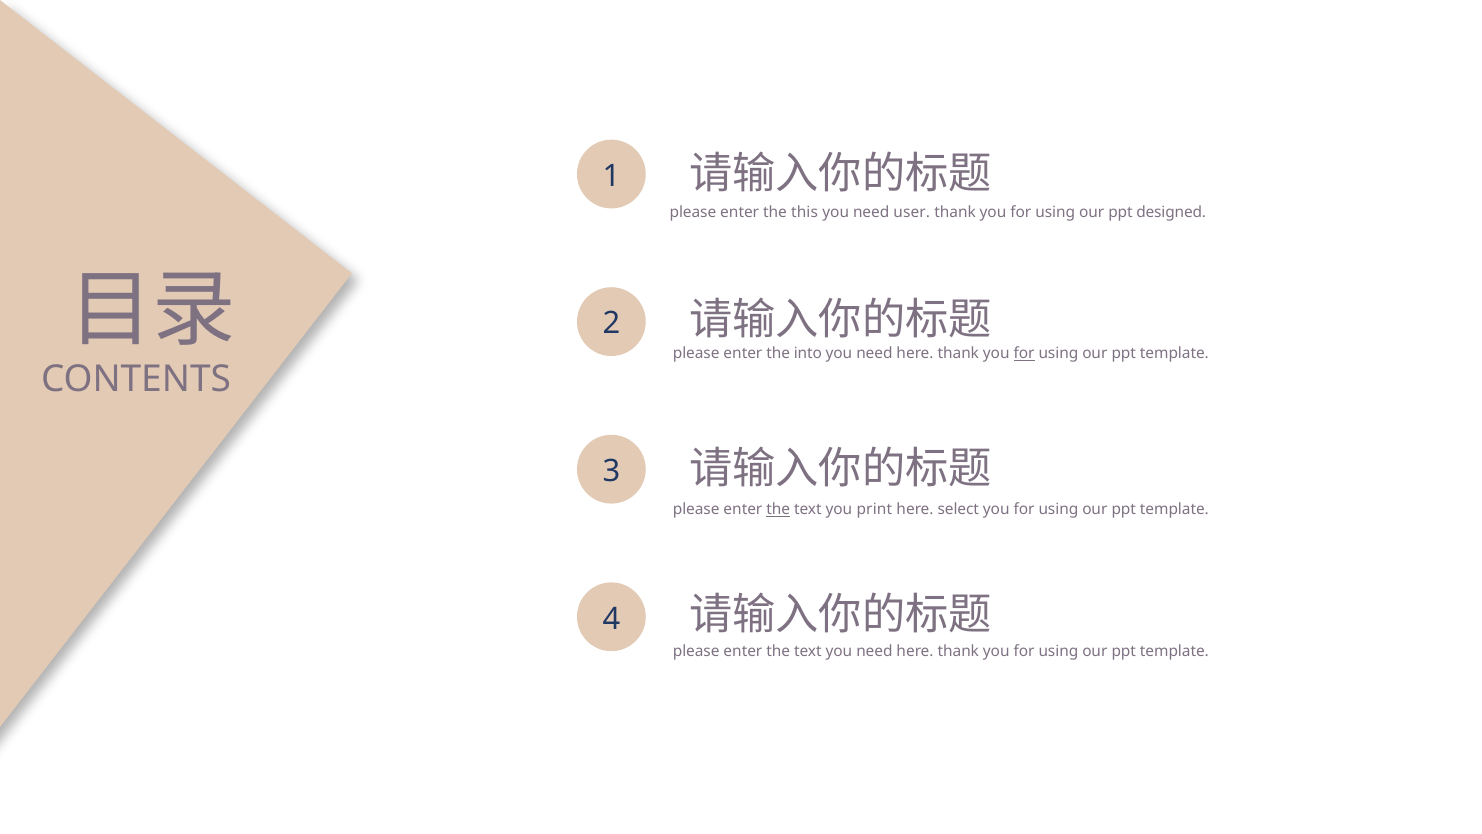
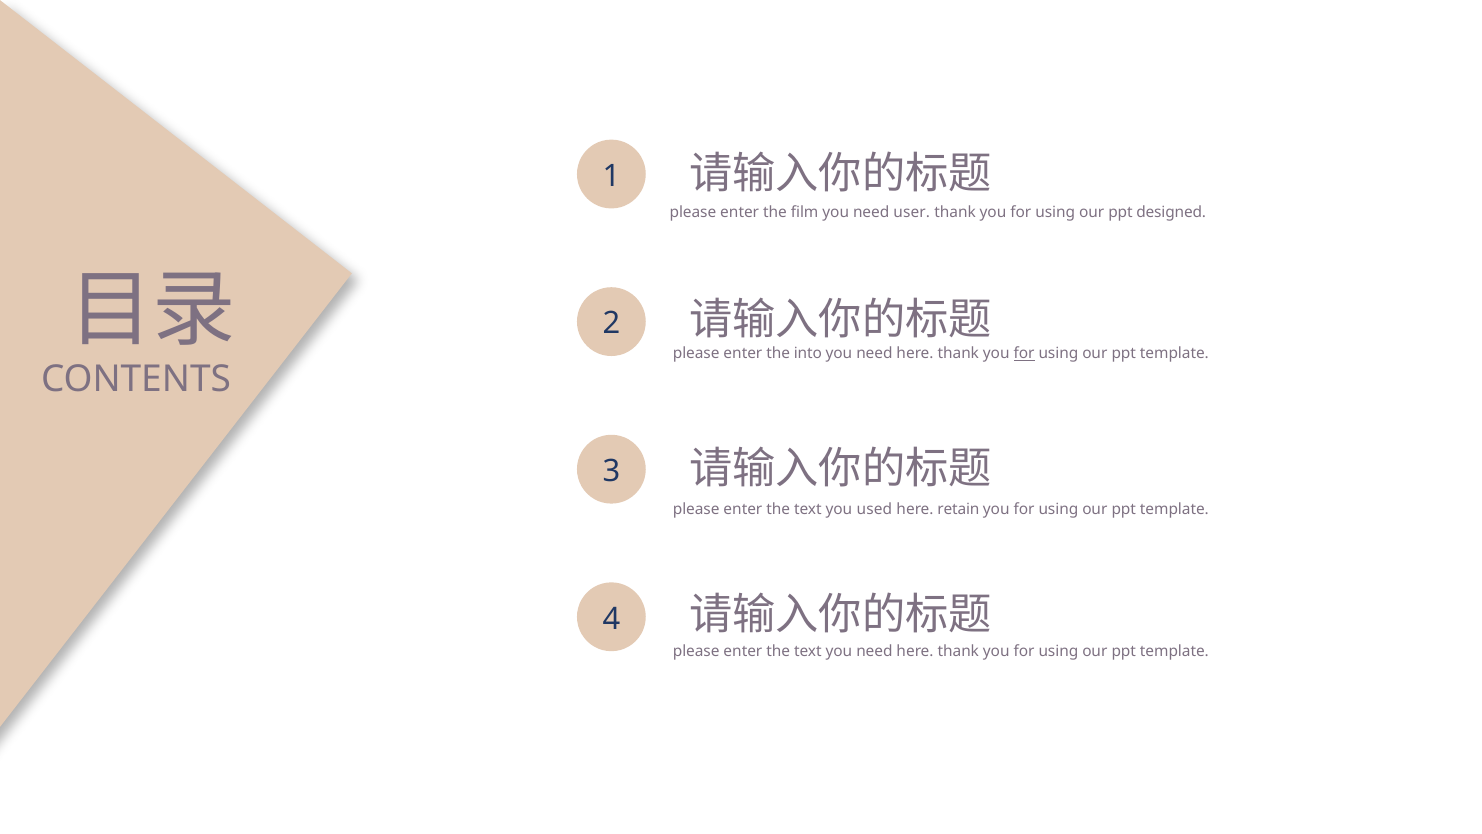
this: this -> film (805, 212)
the underline: present -> none (778, 510)
print: print -> used (874, 510)
select: select -> retain (958, 510)
